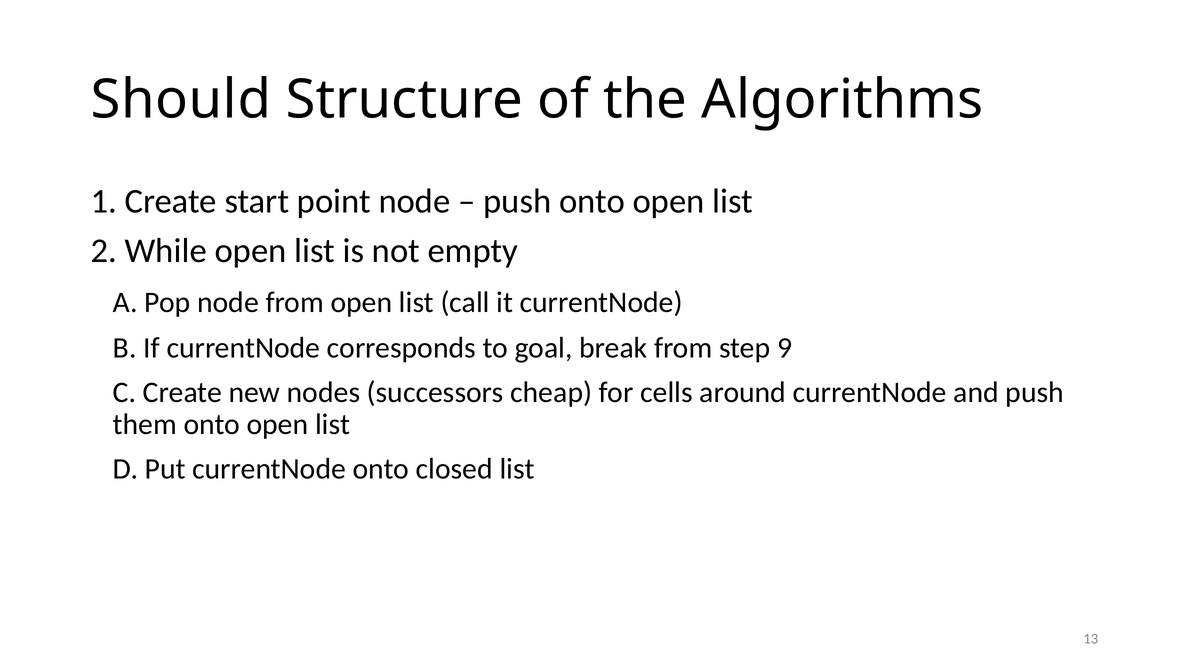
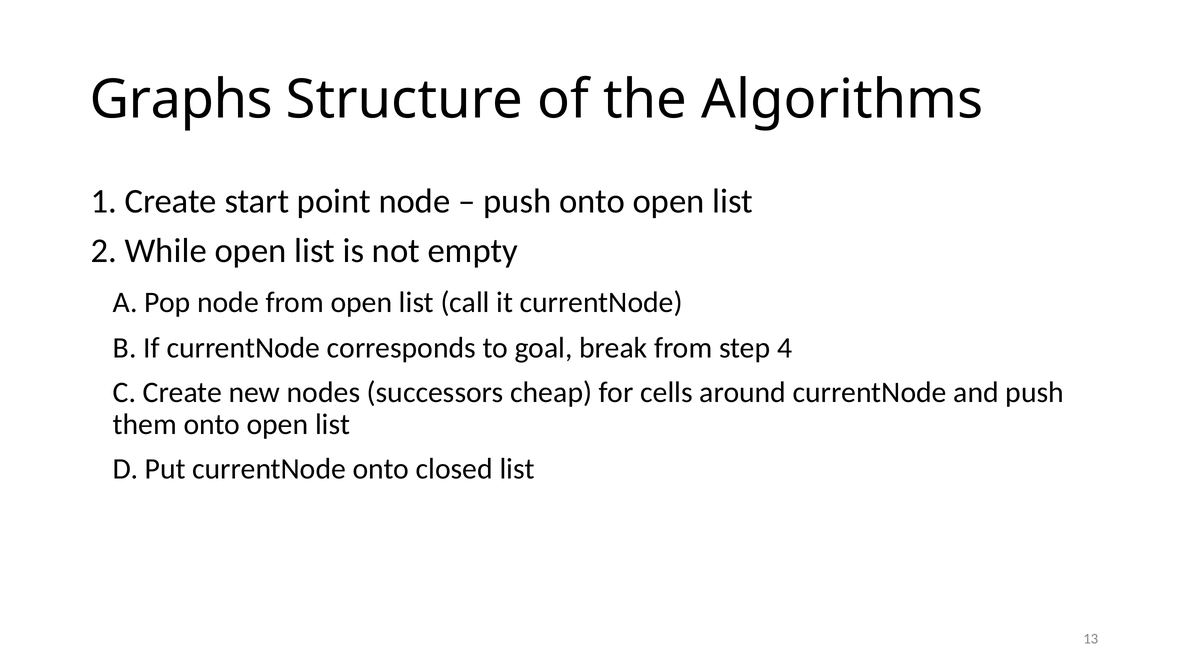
Should: Should -> Graphs (181, 100)
9: 9 -> 4 (785, 348)
